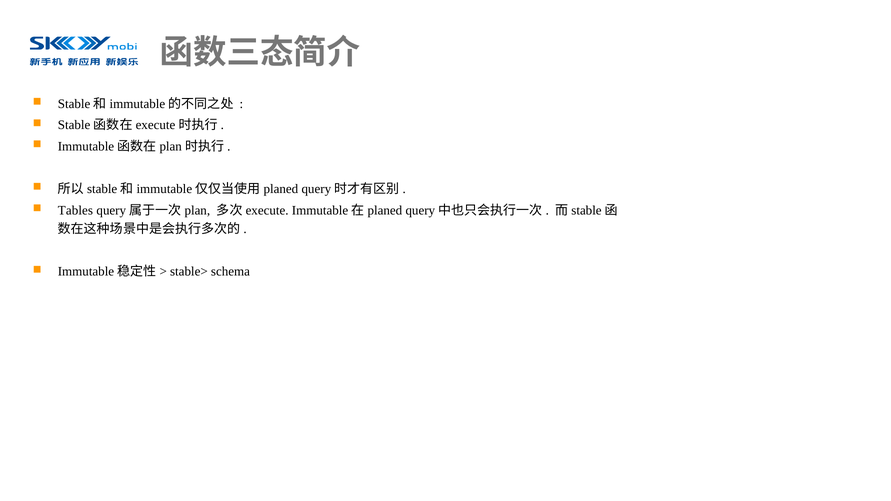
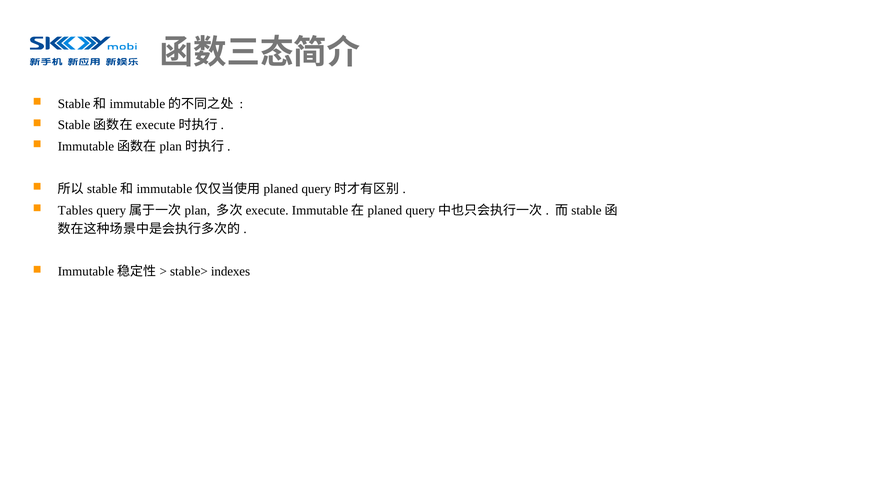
schema: schema -> indexes (231, 272)
